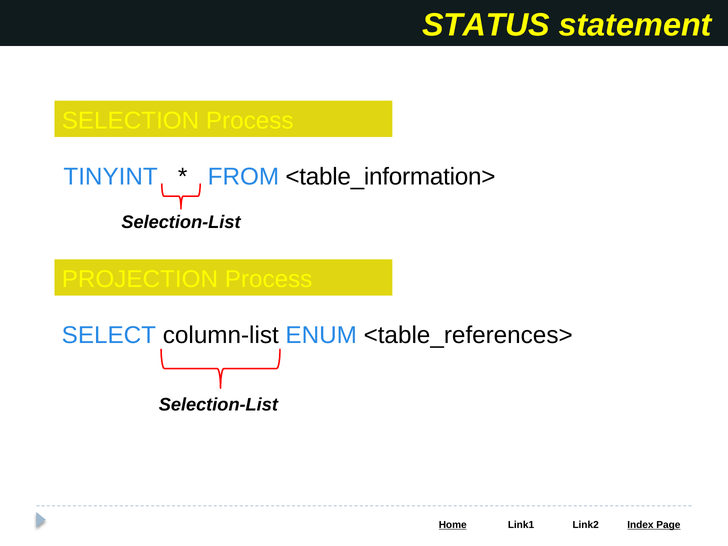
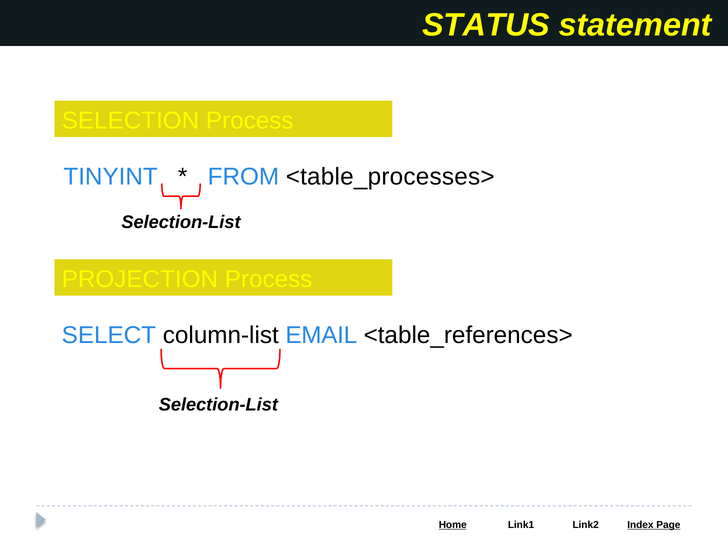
<table_information>: <table_information> -> <table_processes> (390, 177)
ENUM: ENUM -> EMAIL (321, 335)
